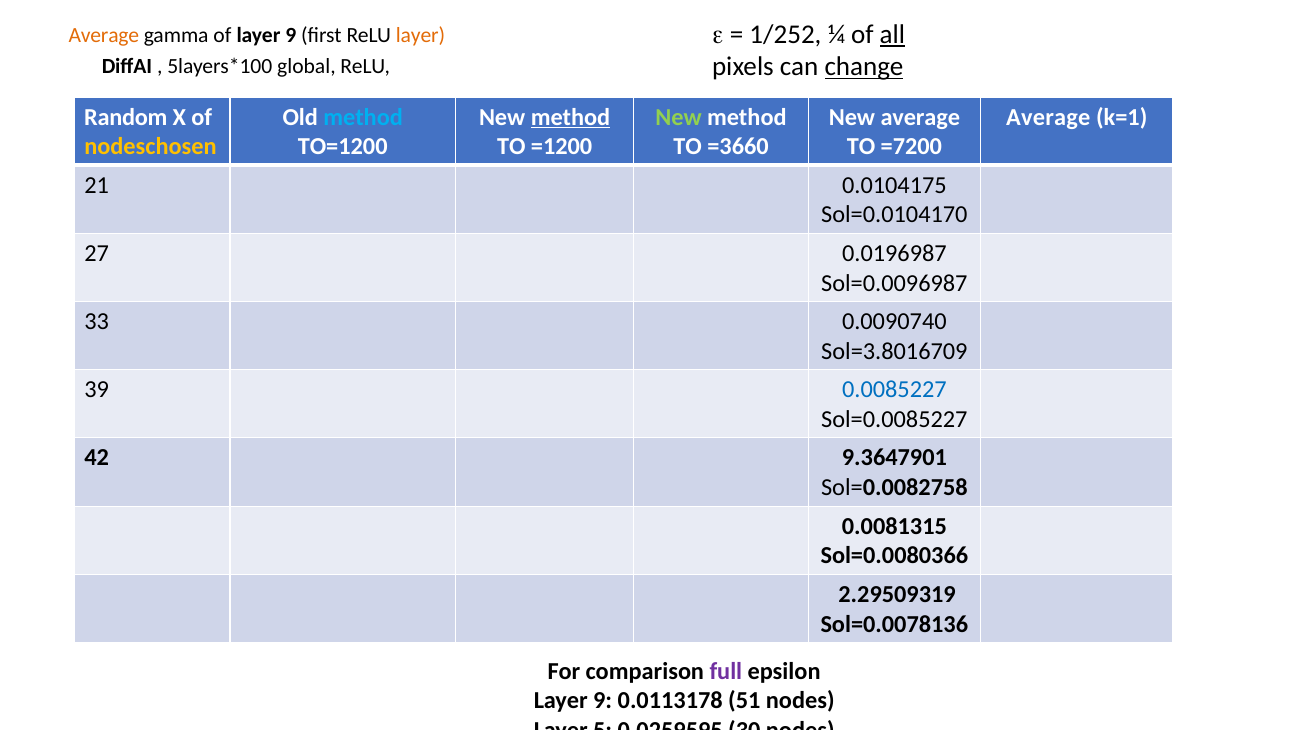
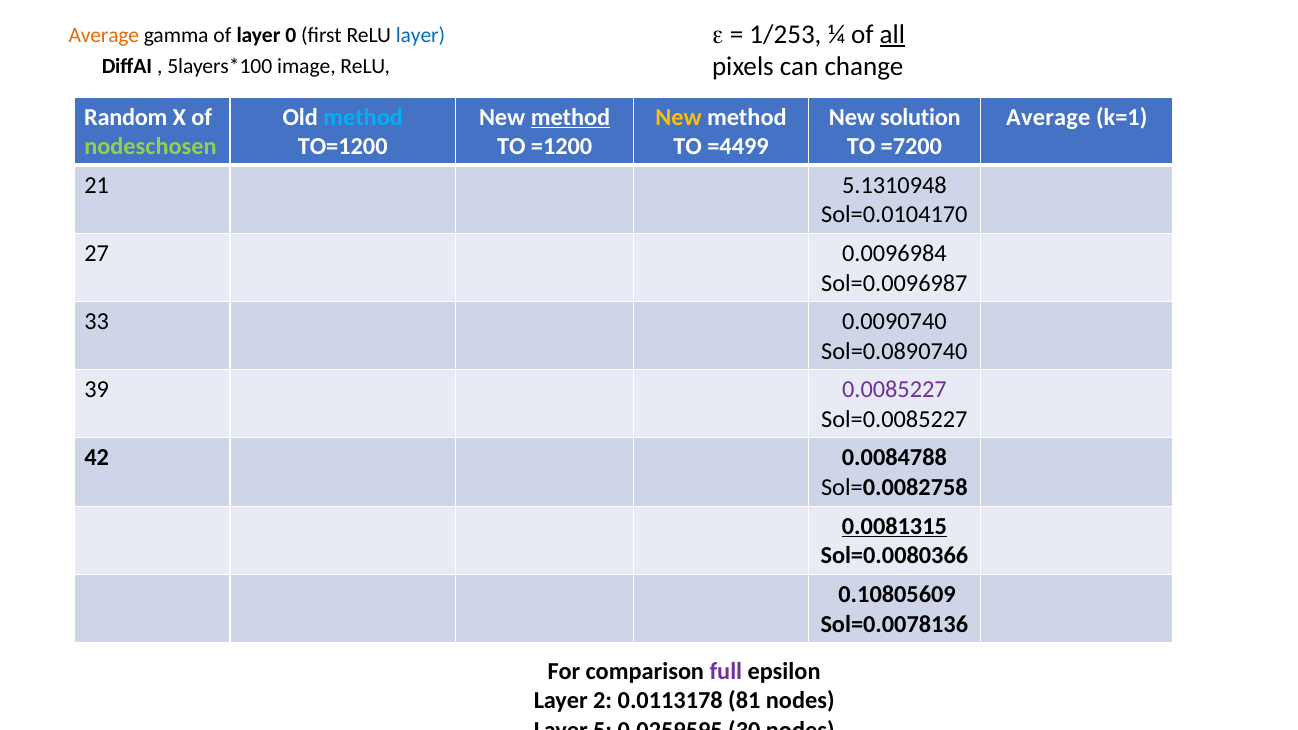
of layer 9: 9 -> 0 (291, 35)
layer colour: orange -> blue (421, 35)
1/252: 1/252 -> 1/253 (785, 34)
change underline: present -> none (864, 67)
global: global -> image (306, 67)
New colour: light green -> yellow (679, 117)
New average: average -> solution (920, 117)
nodeschosen colour: yellow -> light green (150, 147)
=3660: =3660 -> =4499 (738, 147)
0.0104175: 0.0104175 -> 5.1310948 (894, 185)
0.0196987: 0.0196987 -> 0.0096984 (894, 253)
Sol=3.8016709: Sol=3.8016709 -> Sol=0.0890740 (894, 351)
0.0085227 colour: blue -> purple (894, 390)
9.3647901: 9.3647901 -> 0.0084788 (894, 458)
0.0081315 underline: none -> present (894, 526)
2.29509319: 2.29509319 -> 0.10805609 (897, 594)
9: 9 -> 2 (603, 701)
51: 51 -> 81 (744, 701)
